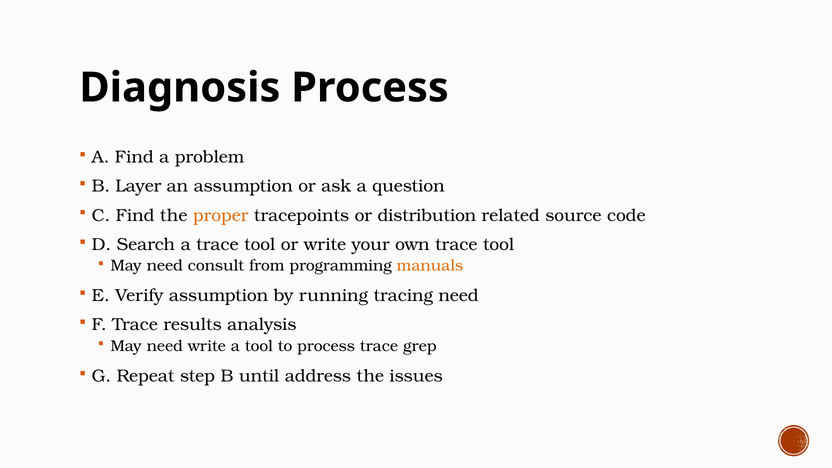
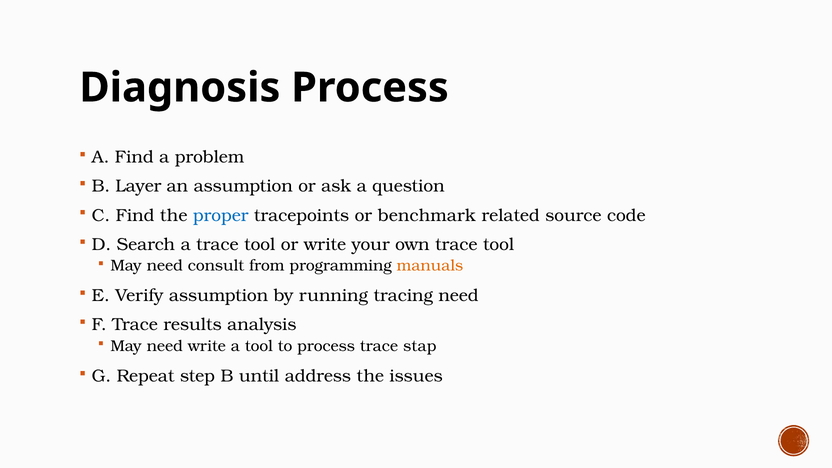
proper colour: orange -> blue (221, 215)
distribution: distribution -> benchmark (427, 215)
grep: grep -> stap (420, 346)
